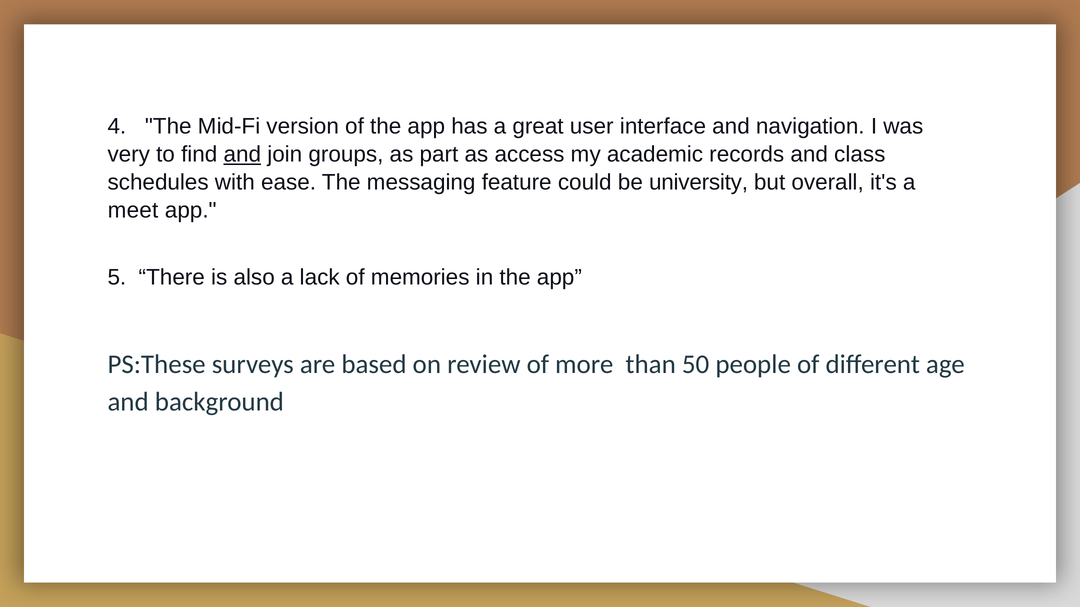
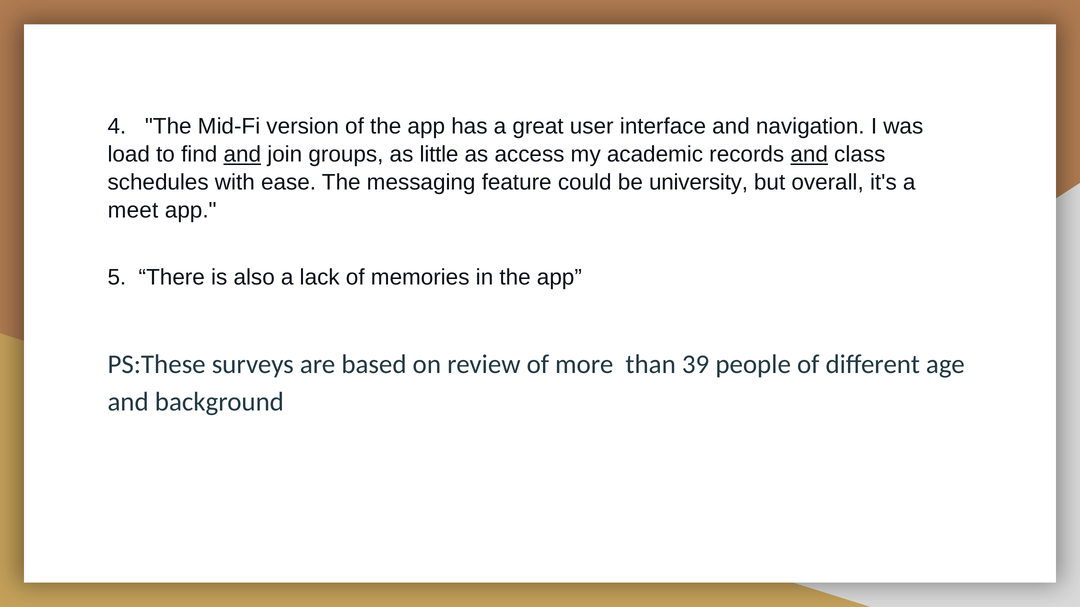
very: very -> load (129, 155)
part: part -> little (439, 155)
and underline: none -> present (809, 155)
50: 50 -> 39 (696, 365)
